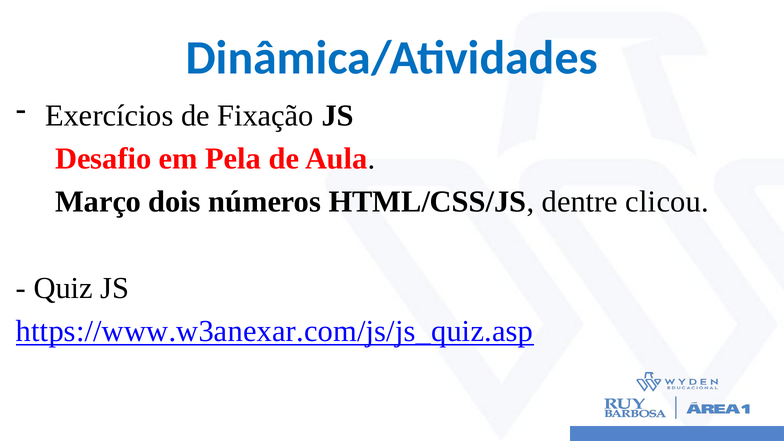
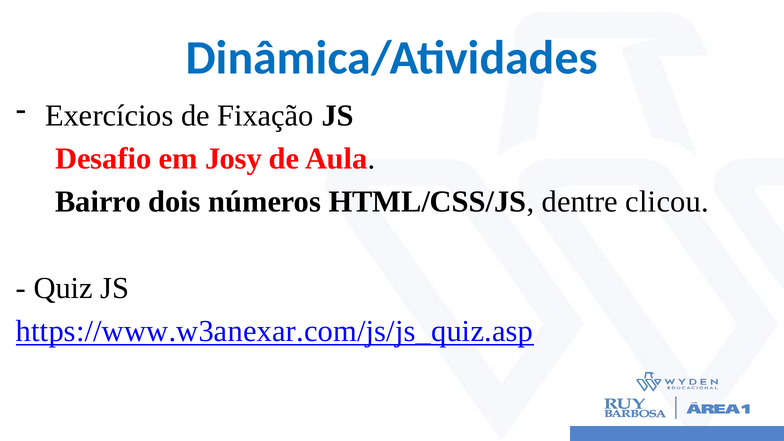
Pela: Pela -> Josy (233, 159)
Março: Março -> Bairro (98, 202)
